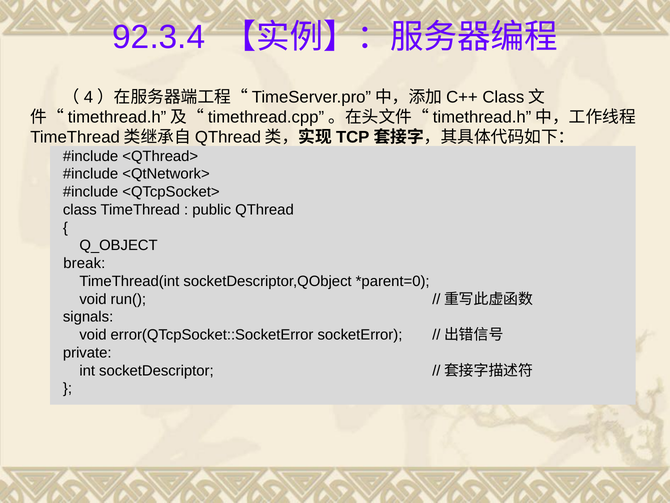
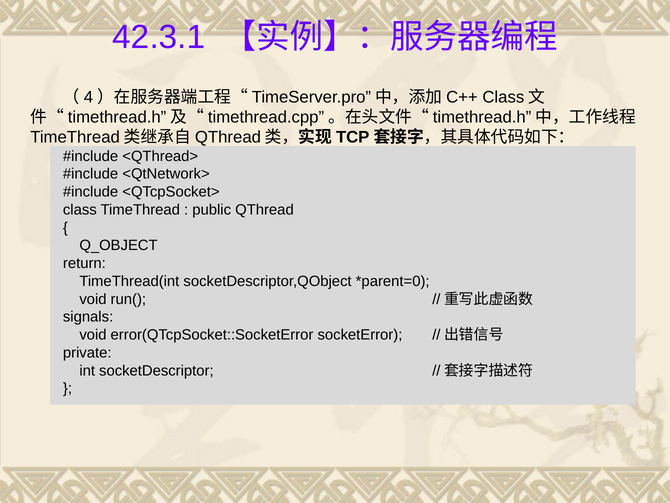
92.3.4: 92.3.4 -> 42.3.1 (159, 37)
break: break -> return (84, 263)
